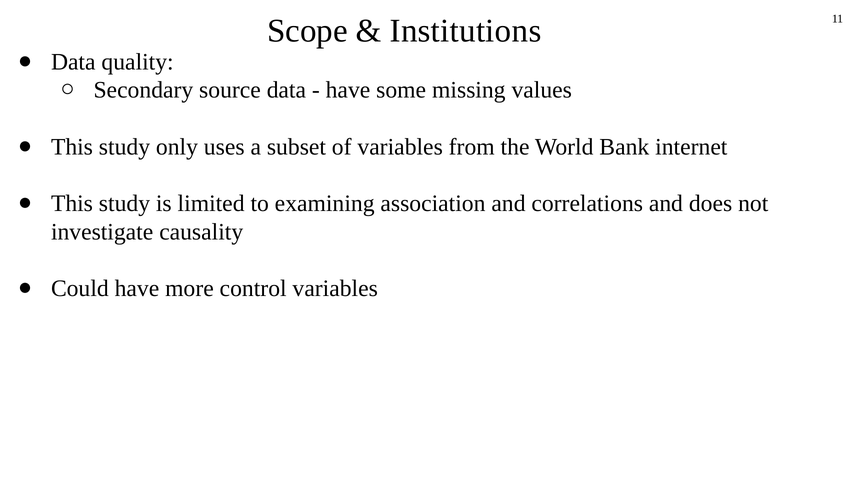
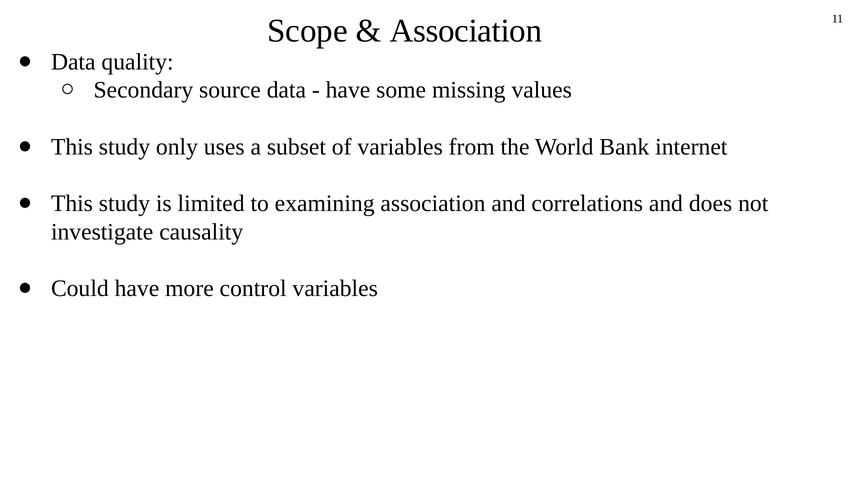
Institutions: Institutions -> Association (466, 31)
